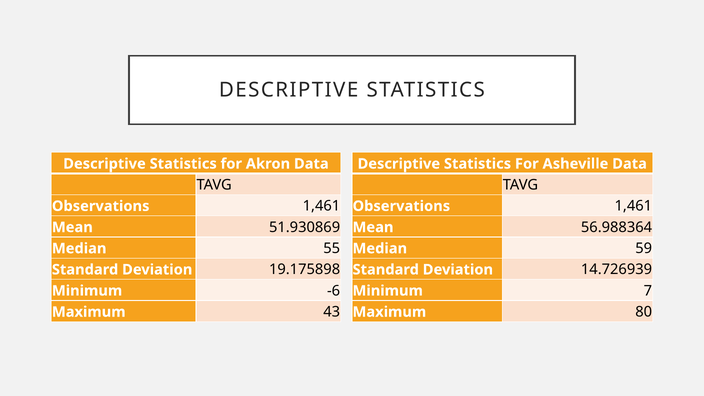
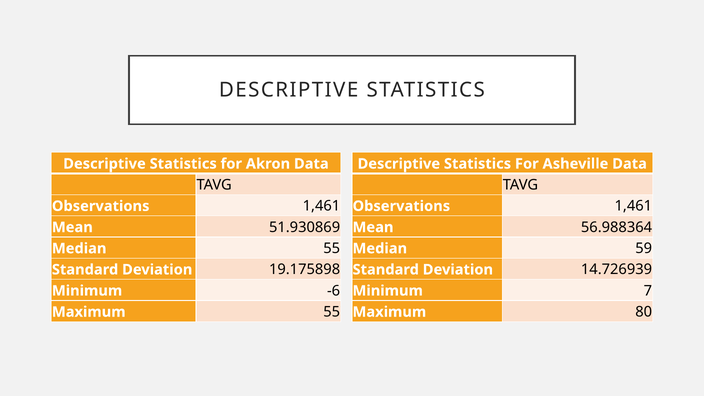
Maximum 43: 43 -> 55 (332, 312)
